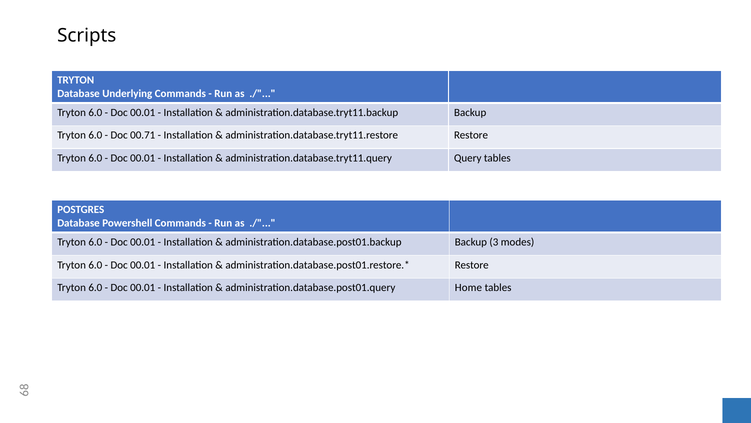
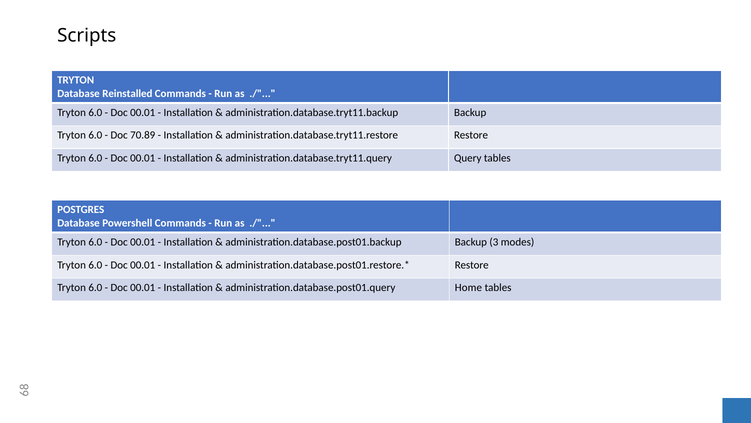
Underlying: Underlying -> Reinstalled (127, 93)
00.71: 00.71 -> 70.89 (143, 135)
